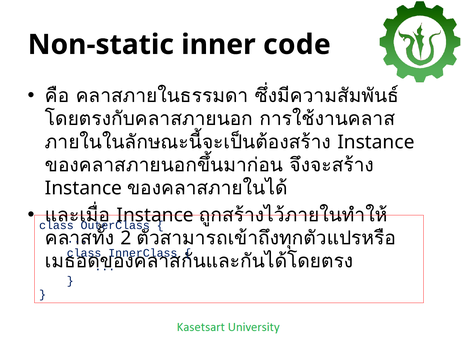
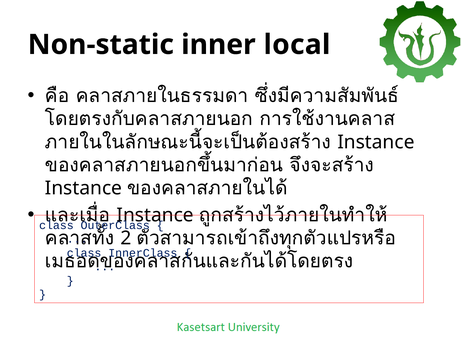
code: code -> local (297, 45)
